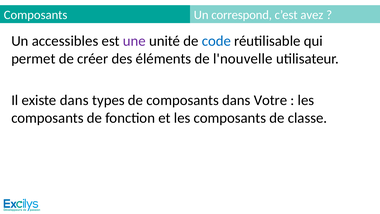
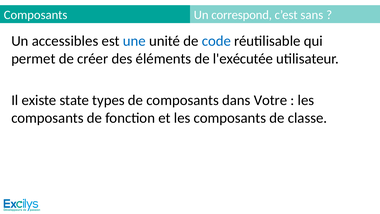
avez: avez -> sans (312, 15)
une colour: purple -> blue (134, 41)
l'nouvelle: l'nouvelle -> l'exécutée (243, 59)
existe dans: dans -> state (74, 100)
